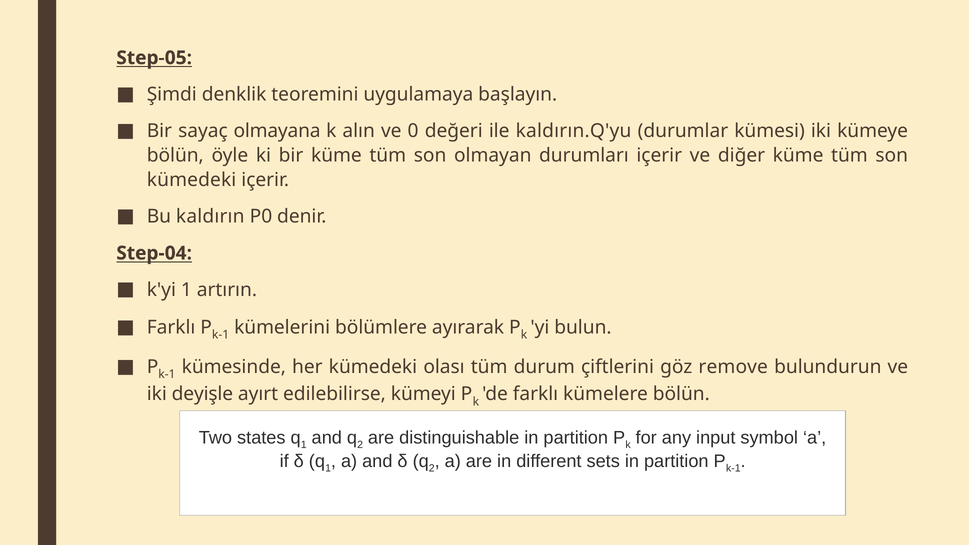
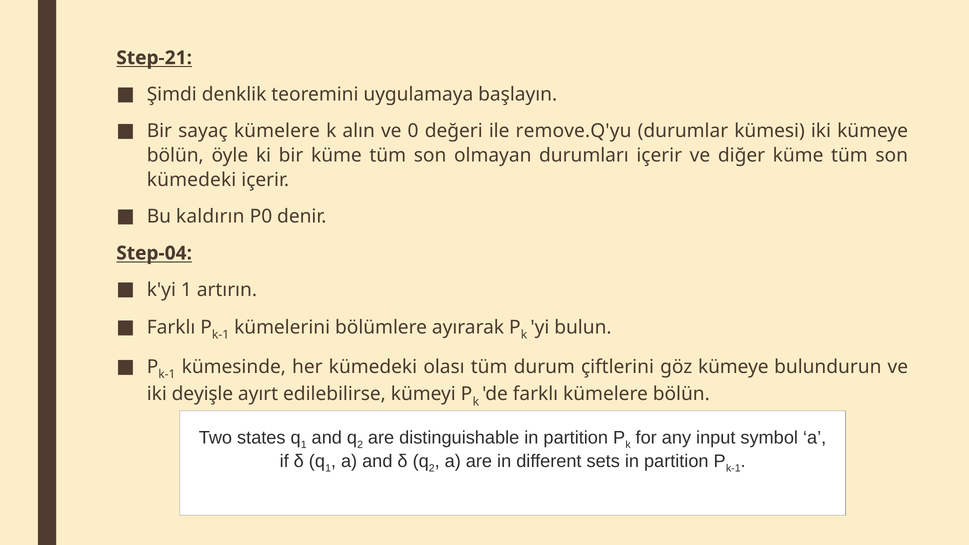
Step-05: Step-05 -> Step-21 (154, 58)
sayaç olmayana: olmayana -> kümelere (277, 131)
kaldırın.Q'yu: kaldırın.Q'yu -> remove.Q'yu (574, 131)
göz remove: remove -> kümeye (733, 367)
